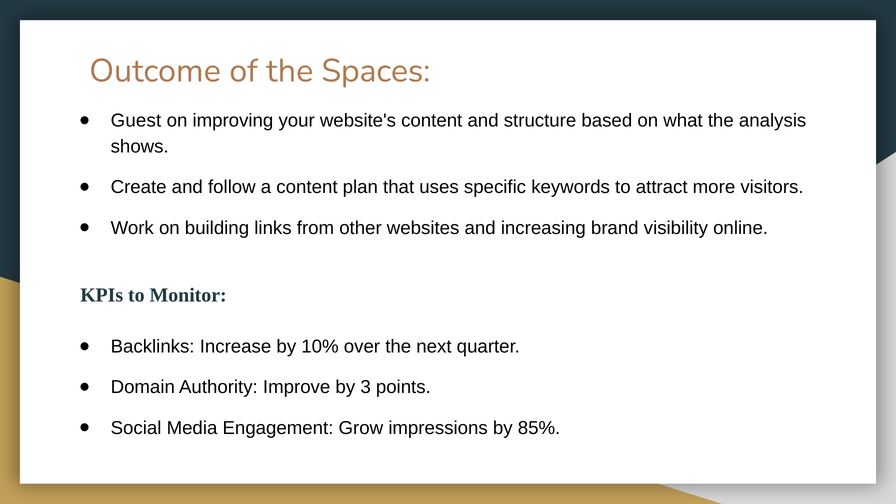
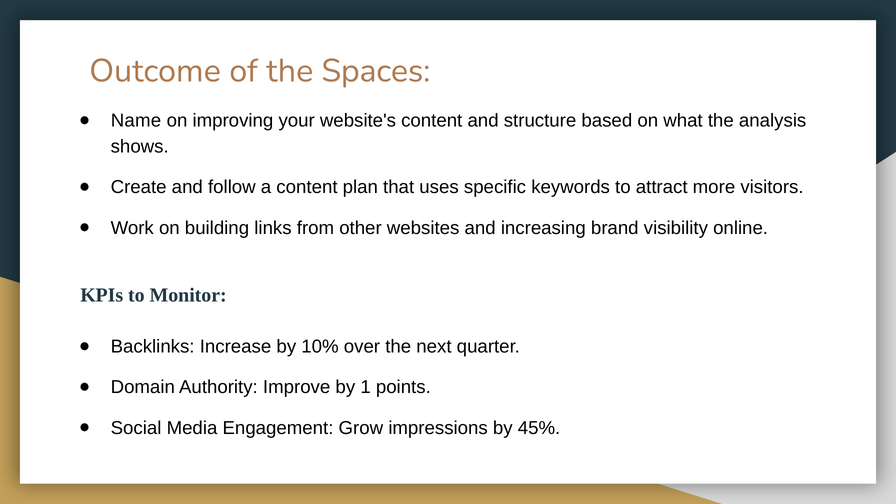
Guest: Guest -> Name (136, 121)
3: 3 -> 1 (366, 387)
85%: 85% -> 45% (539, 428)
